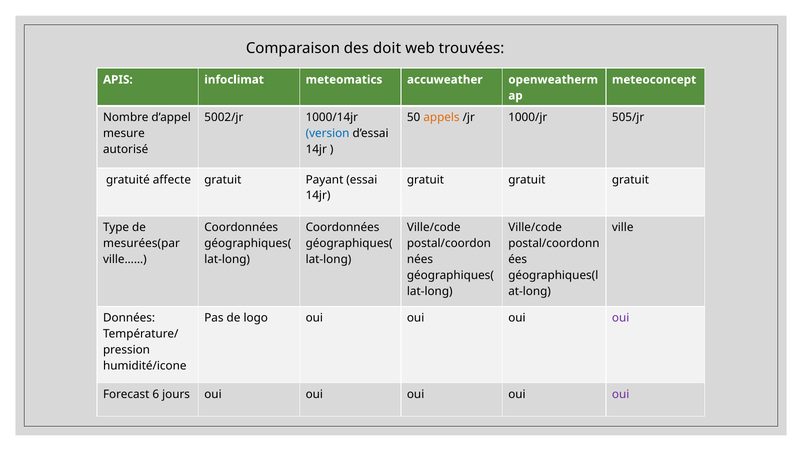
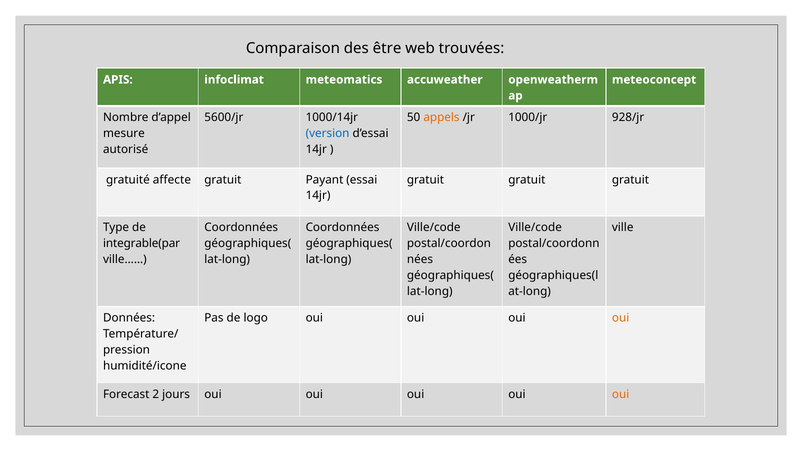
doit: doit -> être (387, 48)
5002/jr: 5002/jr -> 5600/jr (224, 118)
505/jr: 505/jr -> 928/jr (628, 118)
mesurées(par: mesurées(par -> integrable(par (142, 244)
oui colour: purple -> orange (621, 318)
6: 6 -> 2 (156, 394)
oui colour: purple -> orange (621, 394)
